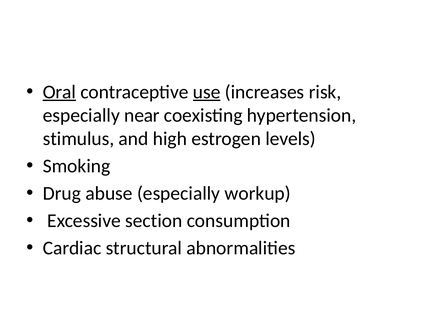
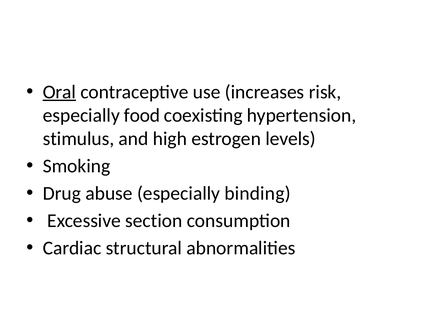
use underline: present -> none (207, 92)
near: near -> food (142, 116)
workup: workup -> binding (258, 194)
